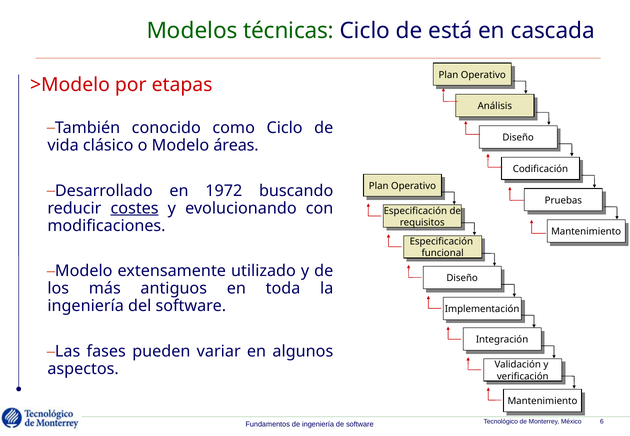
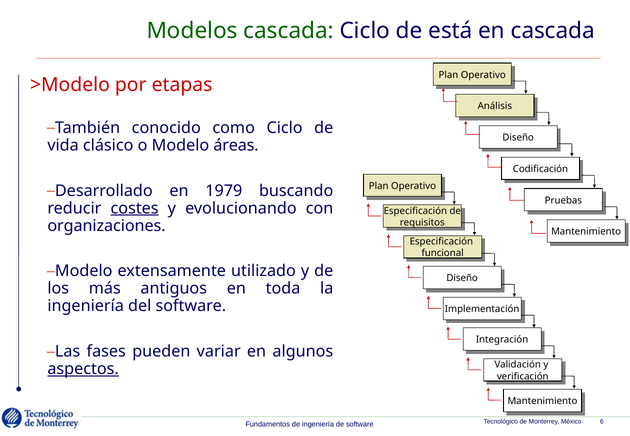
Modelos técnicas: técnicas -> cascada (289, 31)
1972: 1972 -> 1979 (224, 191)
modificaciones: modificaciones -> organizaciones (106, 226)
aspectos underline: none -> present (83, 369)
